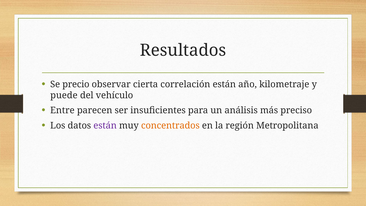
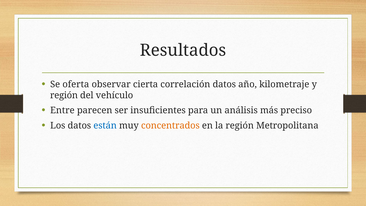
precio: precio -> oferta (76, 84)
correlación están: están -> datos (224, 84)
puede: puede -> región (64, 95)
están colour: purple -> blue (105, 125)
